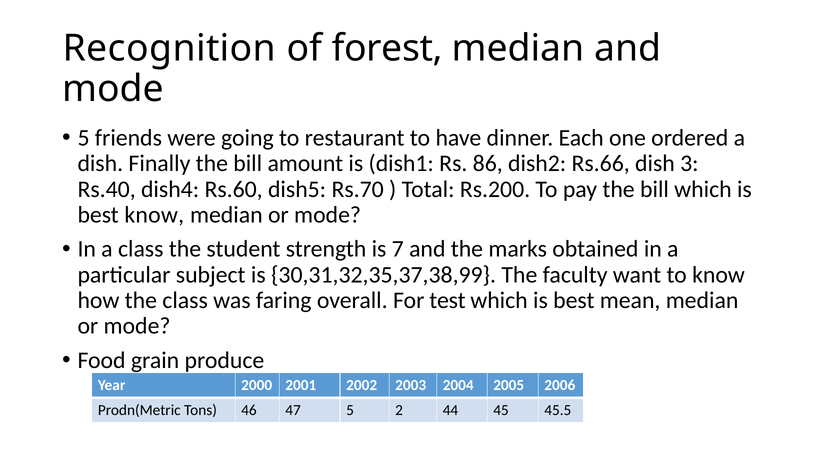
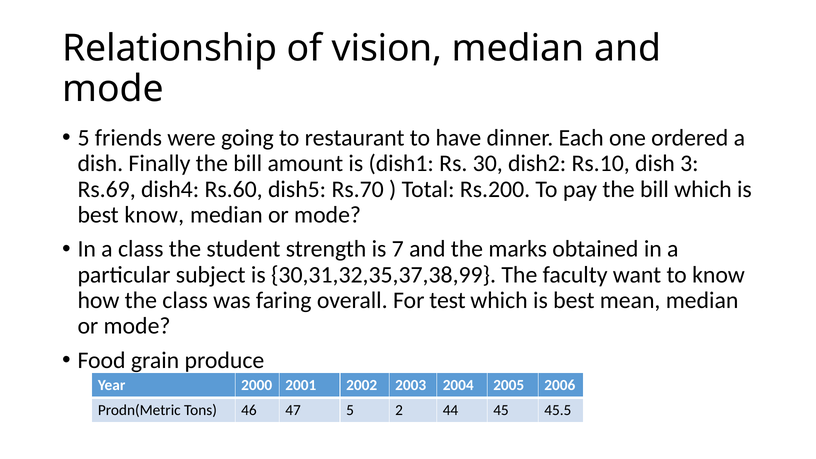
Recognition: Recognition -> Relationship (170, 48)
forest: forest -> vision (387, 48)
86: 86 -> 30 (488, 164)
Rs.66: Rs.66 -> Rs.10 (601, 164)
Rs.40: Rs.40 -> Rs.69 (107, 189)
